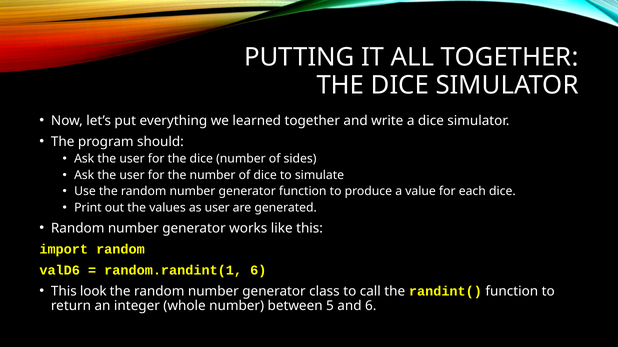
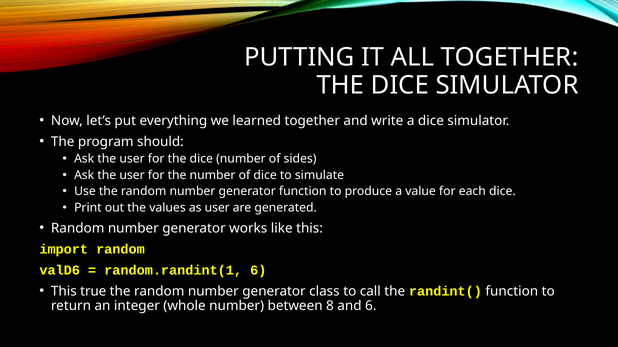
look: look -> true (93, 292)
5: 5 -> 8 (330, 306)
